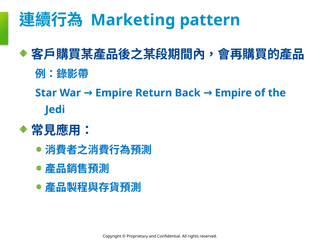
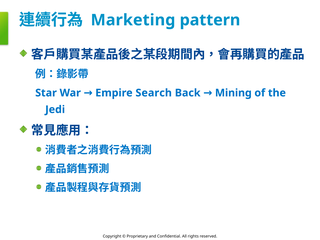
Return: Return -> Search (154, 93)
Back Empire: Empire -> Mining (233, 93)
